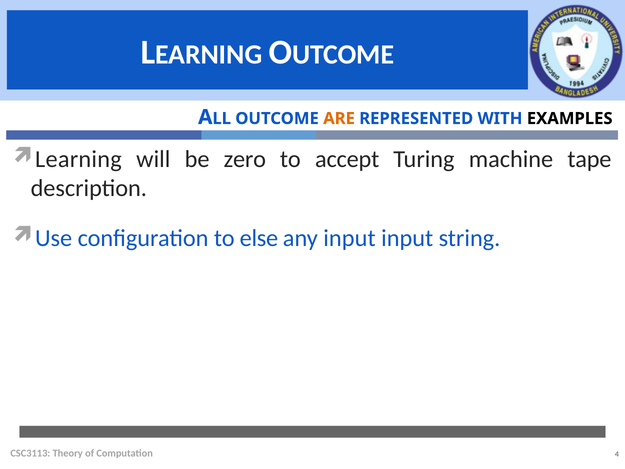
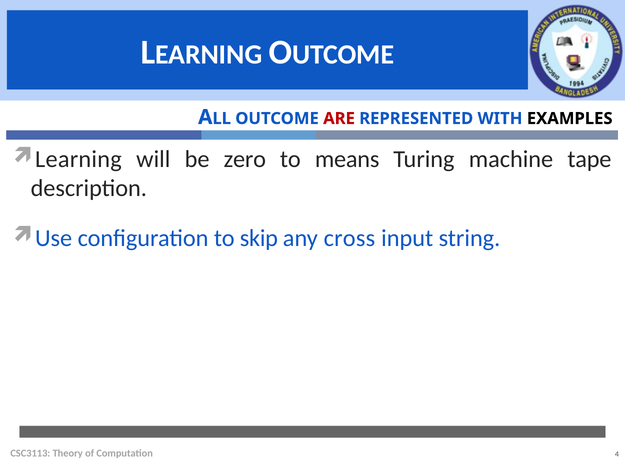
ARE colour: orange -> red (339, 118)
accept: accept -> means (347, 159)
else: else -> skip (259, 238)
any input: input -> cross (349, 238)
